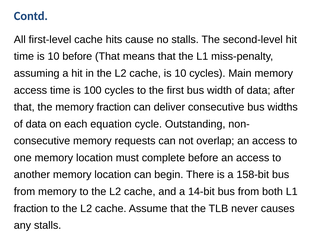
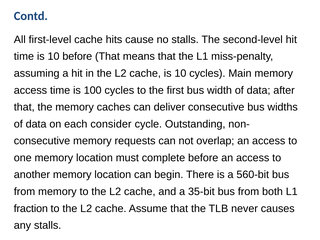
memory fraction: fraction -> caches (114, 107)
equation: equation -> consider (111, 124)
158-bit: 158-bit -> 560-bit (253, 175)
14-bit: 14-bit -> 35-bit (201, 192)
